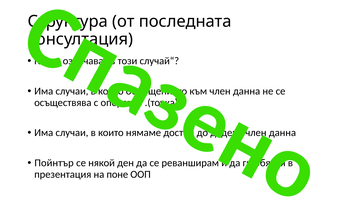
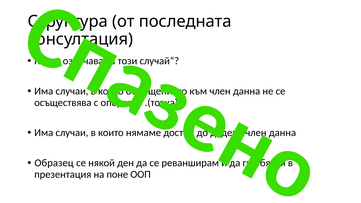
Пойнтър: Пойнтър -> Образец (54, 163)
